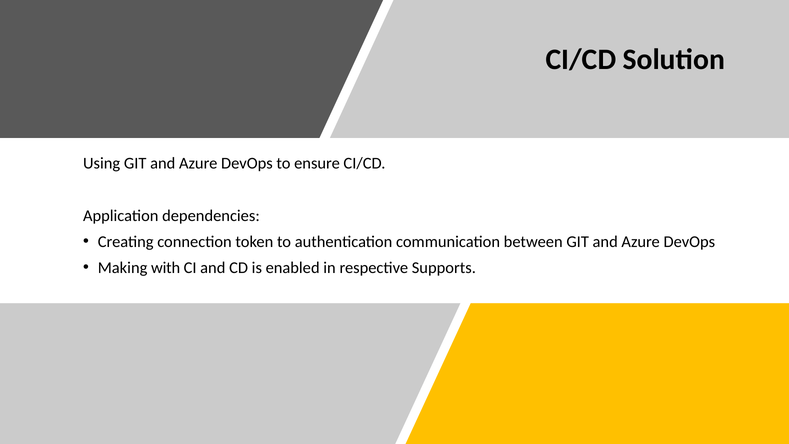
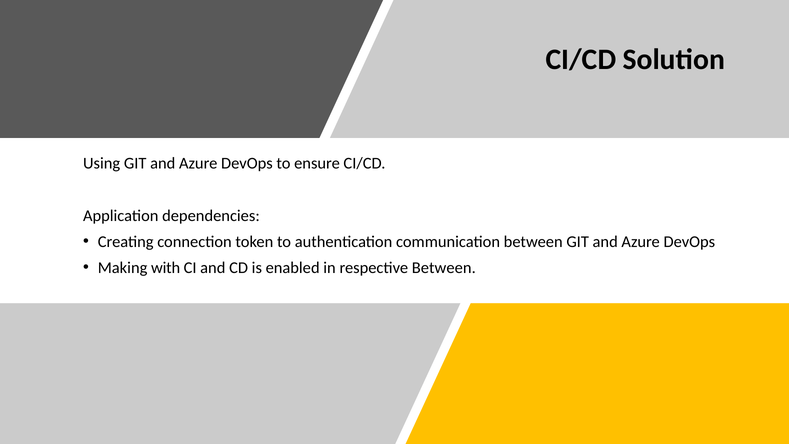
respective Supports: Supports -> Between (444, 267)
